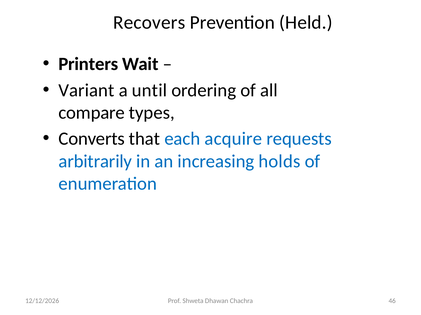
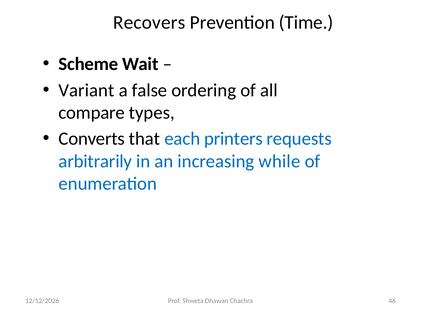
Held: Held -> Time (306, 23)
Printers: Printers -> Scheme (88, 64)
until: until -> false (150, 90)
acquire: acquire -> printers (234, 139)
holds: holds -> while (279, 162)
